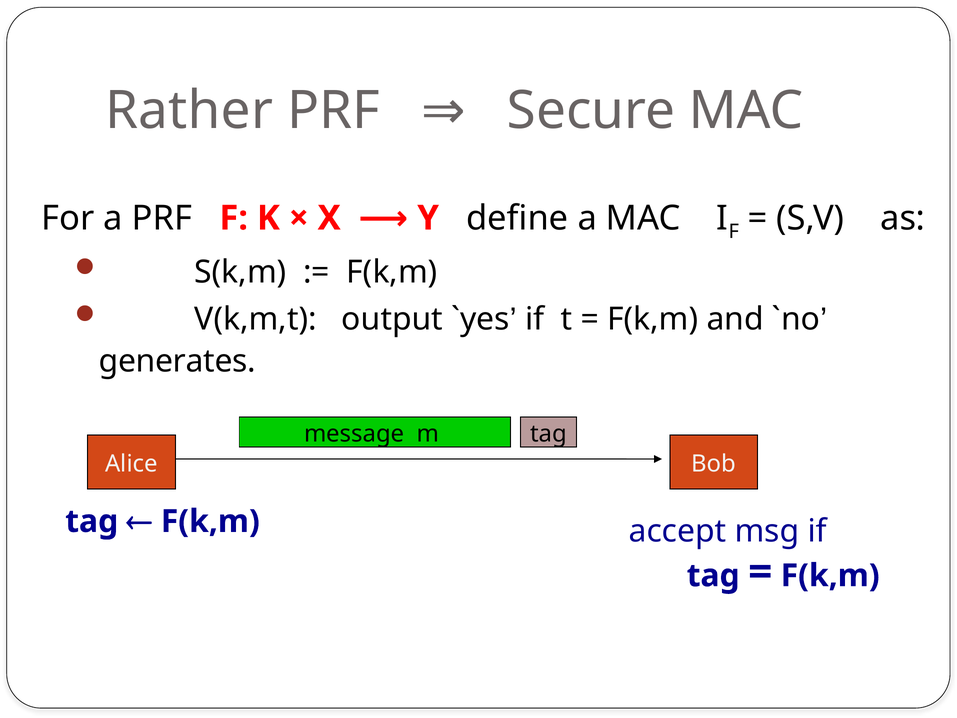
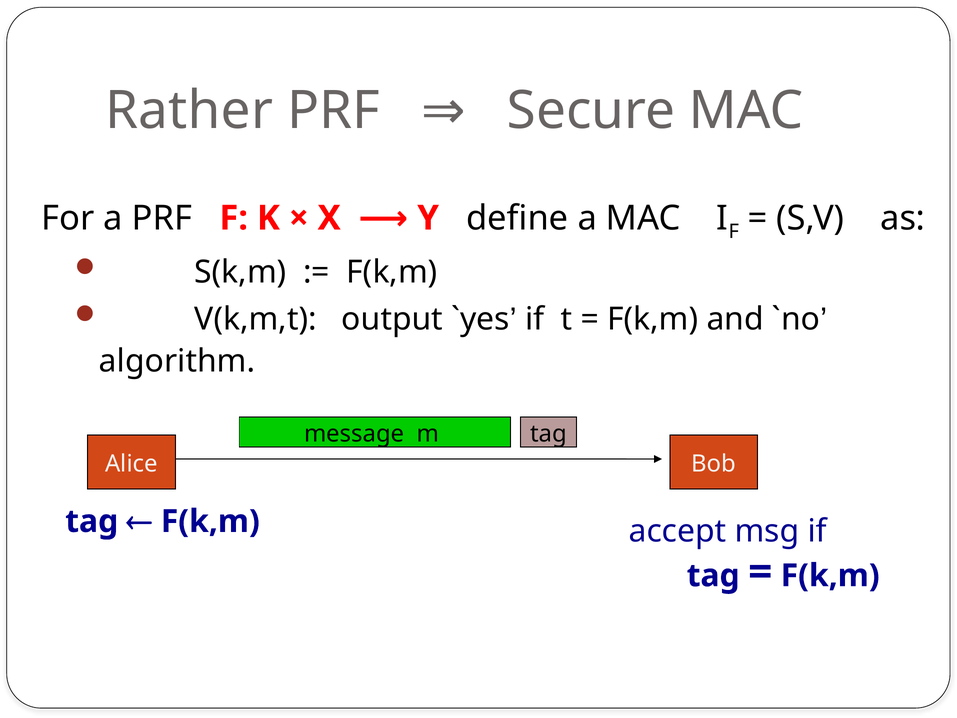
generates: generates -> algorithm (177, 361)
